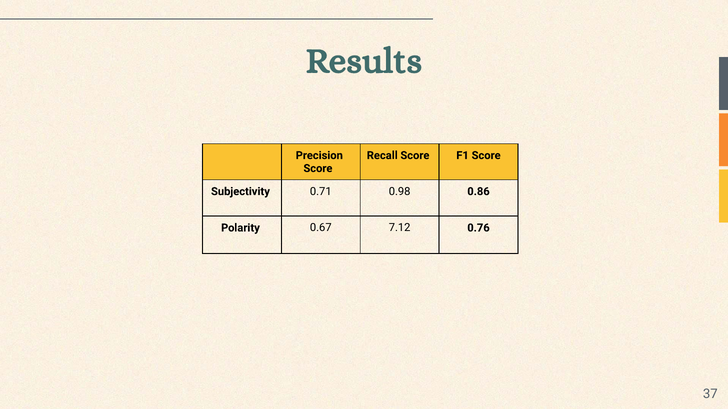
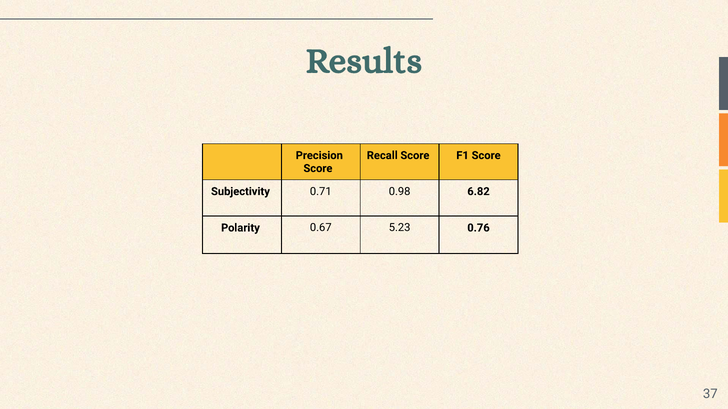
0.86: 0.86 -> 6.82 (478, 192)
7.12: 7.12 -> 5.23 (400, 228)
